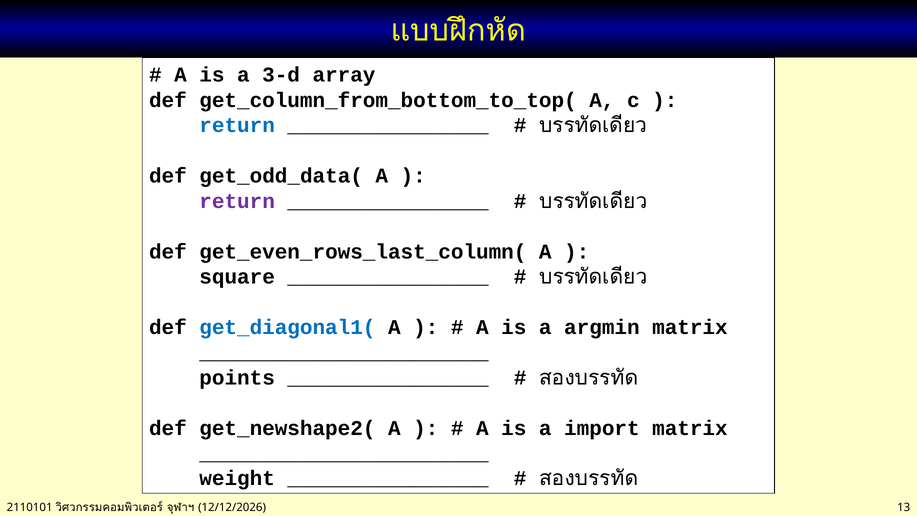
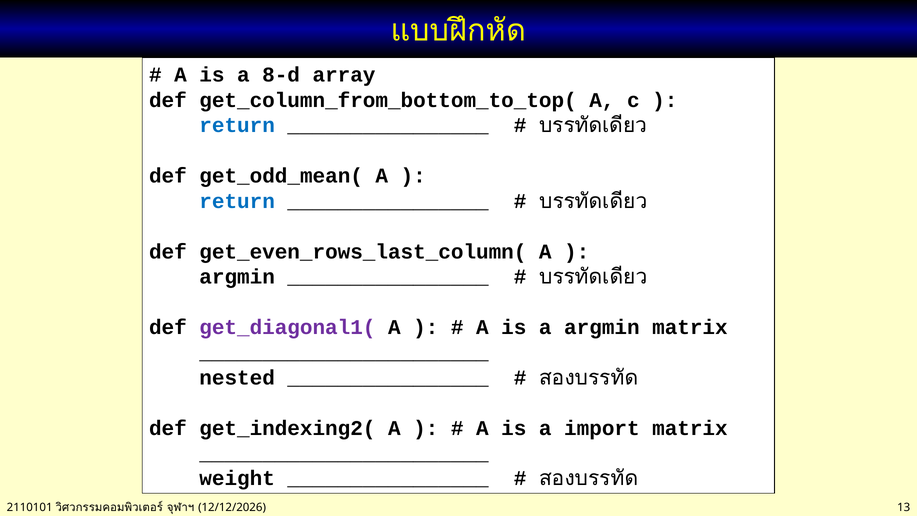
3-d: 3-d -> 8-d (281, 75)
get_odd_data(: get_odd_data( -> get_odd_mean( (281, 176)
return colour: purple -> blue (237, 201)
square: square -> argmin (237, 277)
get_diagonal1( colour: blue -> purple (287, 327)
points: points -> nested (237, 378)
get_newshape2(: get_newshape2( -> get_indexing2( (287, 428)
